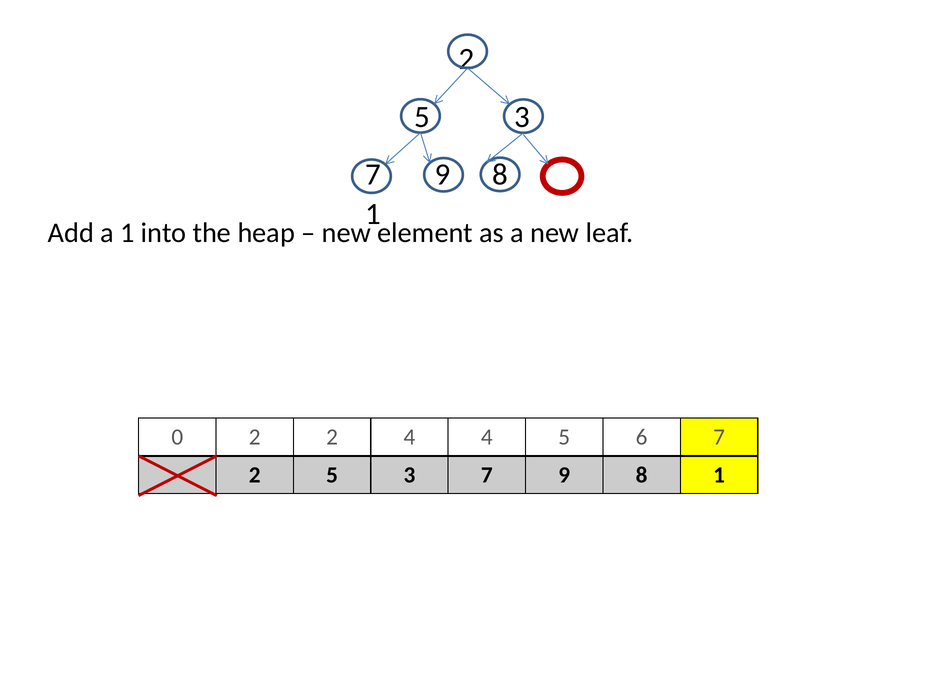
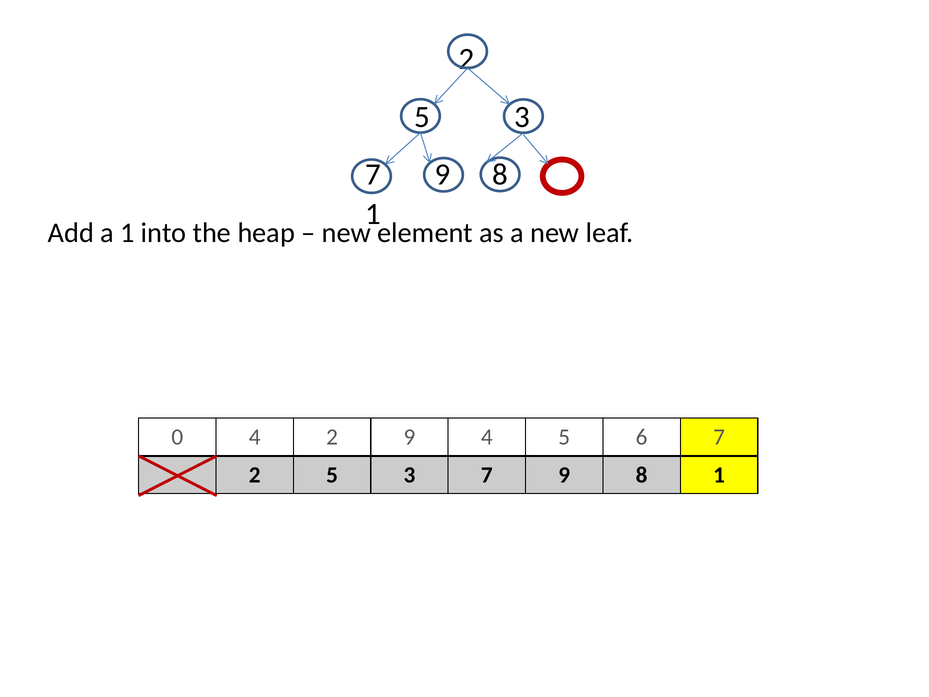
0 2: 2 -> 4 (255, 437)
2 4: 4 -> 9 (409, 437)
